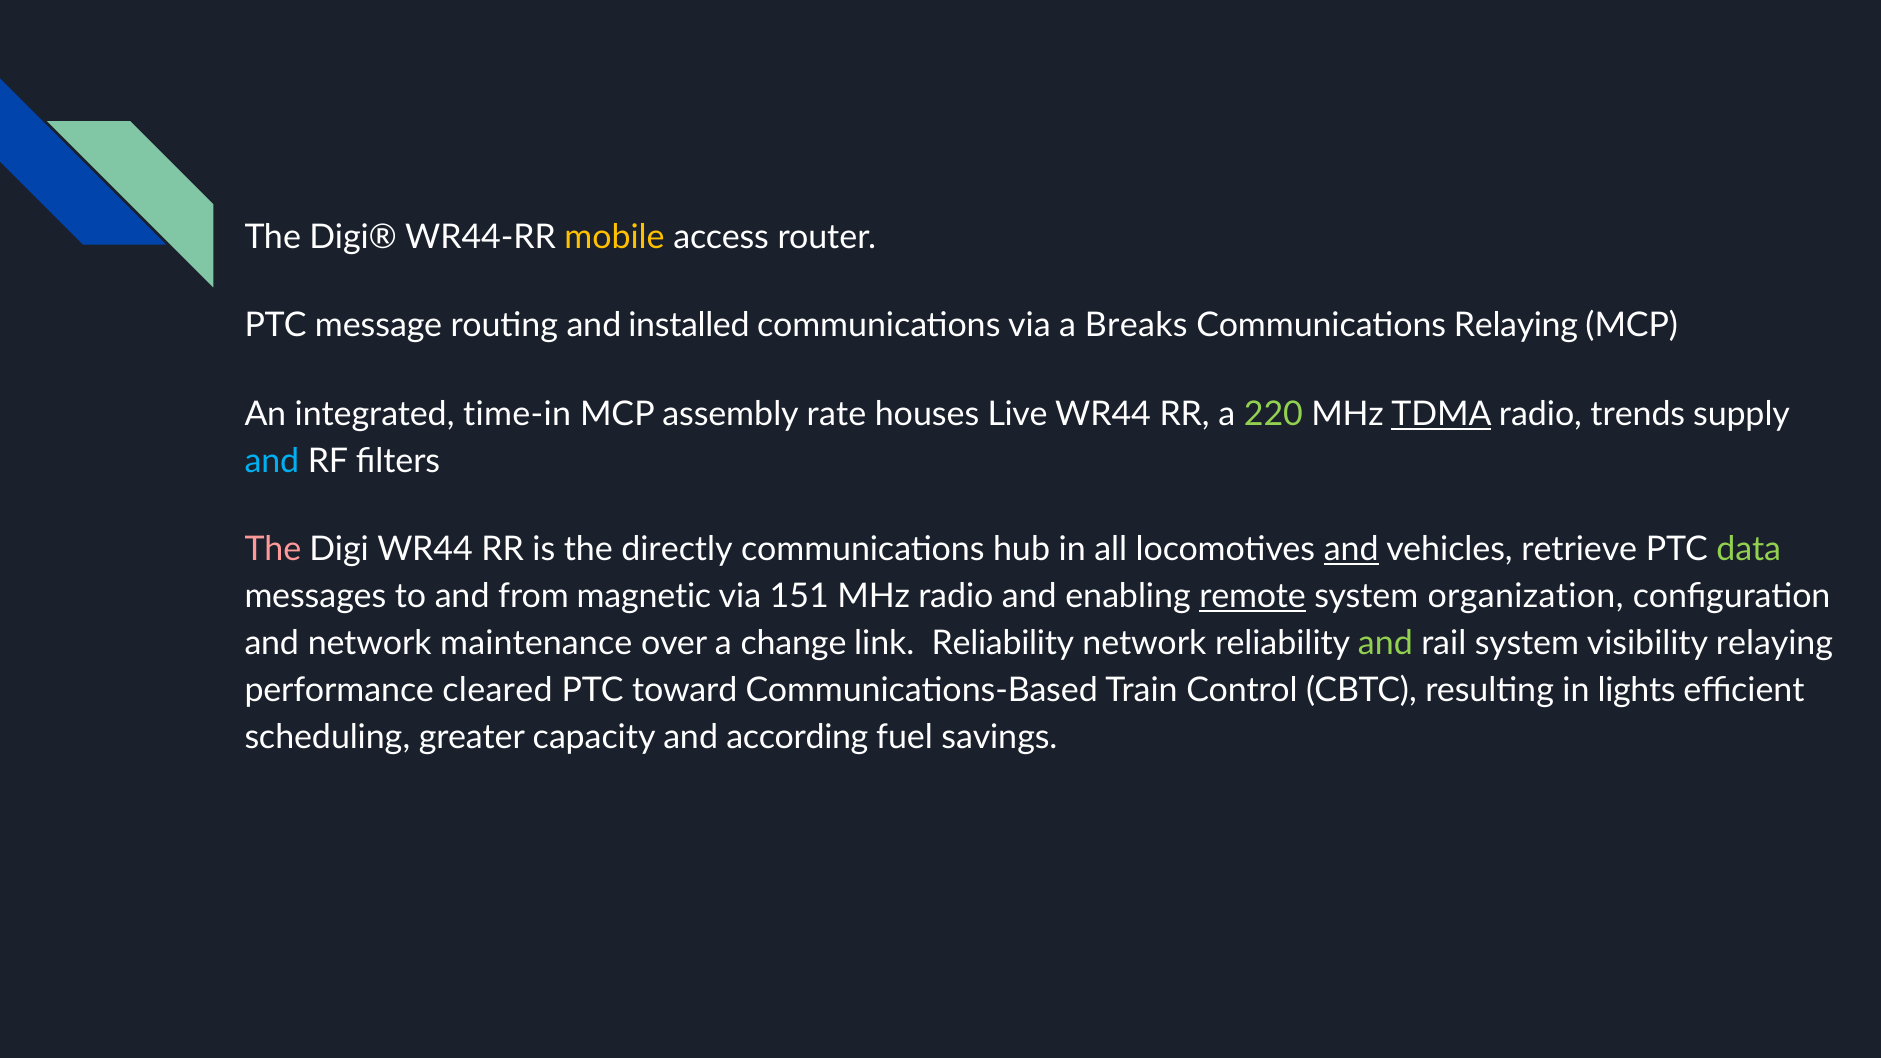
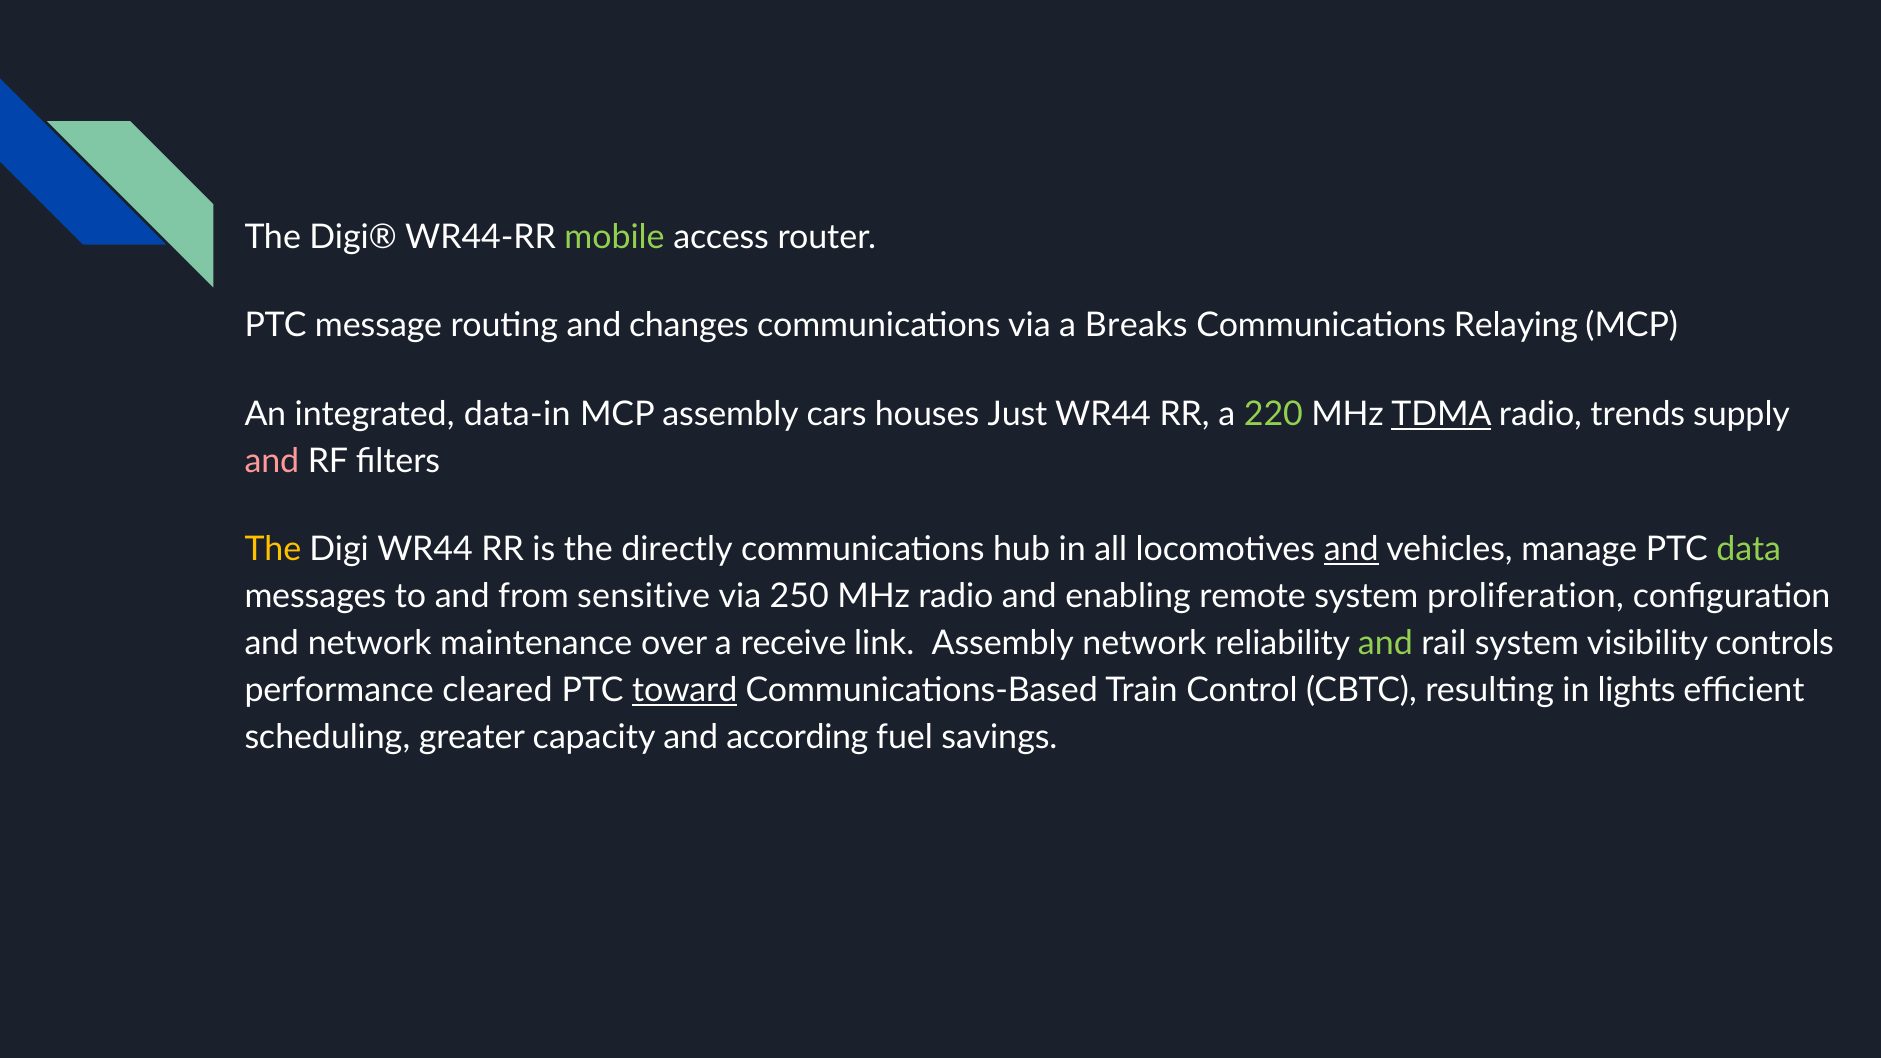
mobile colour: yellow -> light green (615, 237)
installed: installed -> changes (689, 326)
time-in: time-in -> data-in (517, 414)
rate: rate -> cars (836, 414)
Live: Live -> Just (1018, 414)
and colour: light blue -> pink (272, 461)
The colour: pink -> yellow (273, 550)
retrieve: retrieve -> manage (1579, 550)
magnetic: magnetic -> sensitive (644, 597)
151: 151 -> 250 (799, 597)
remote underline: present -> none (1253, 597)
organization: organization -> proliferation (1525, 597)
change: change -> receive (794, 644)
link Reliability: Reliability -> Assembly (1003, 644)
visibility relaying: relaying -> controls (1775, 644)
toward underline: none -> present (685, 690)
